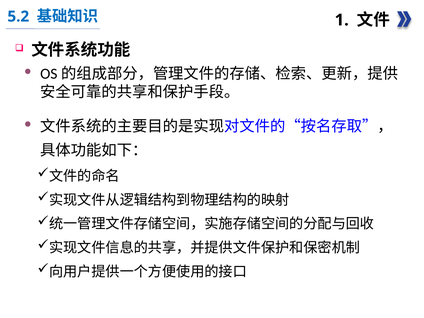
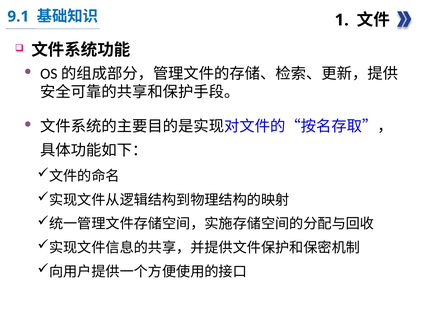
5.2: 5.2 -> 9.1 (18, 16)
